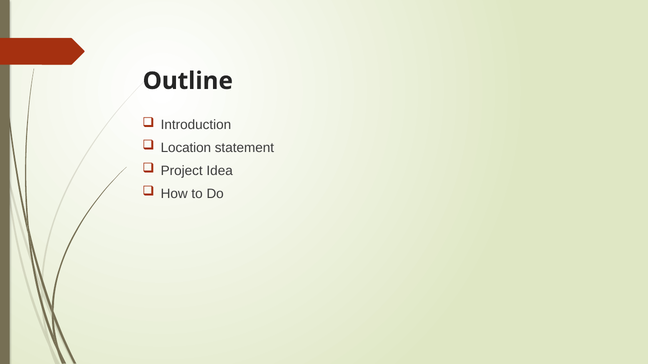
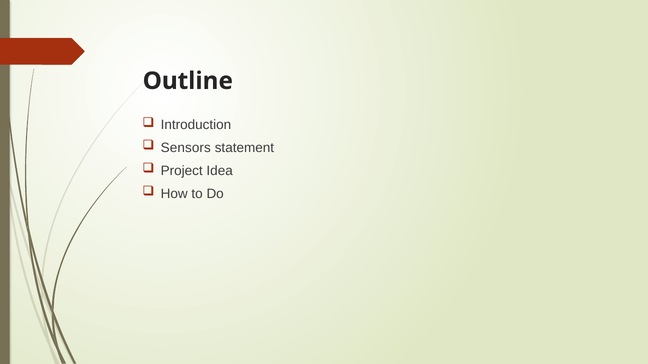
Location: Location -> Sensors (186, 148)
